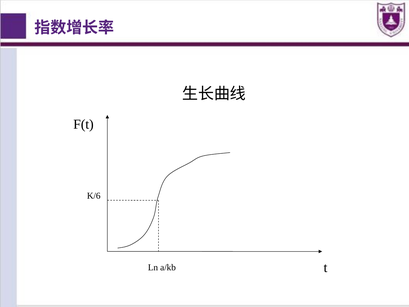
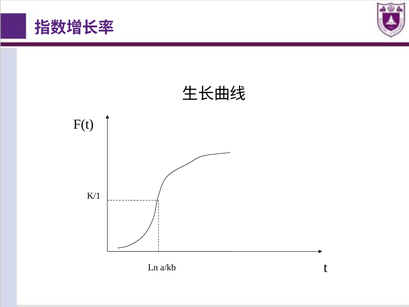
K/6: K/6 -> K/1 (94, 196)
